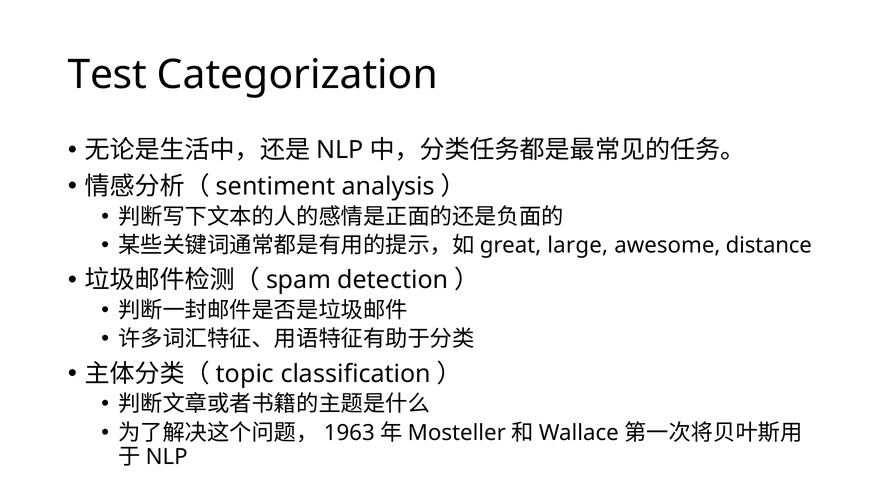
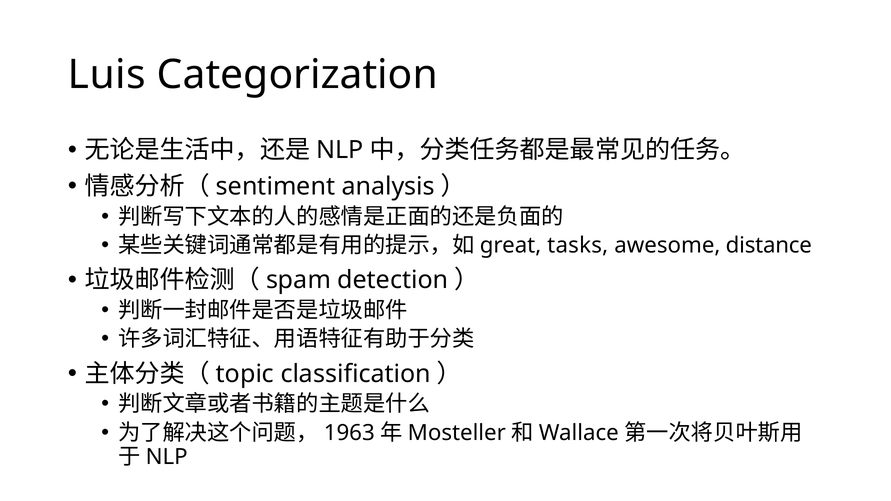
Test: Test -> Luis (107, 75)
large: large -> tasks (578, 245)
